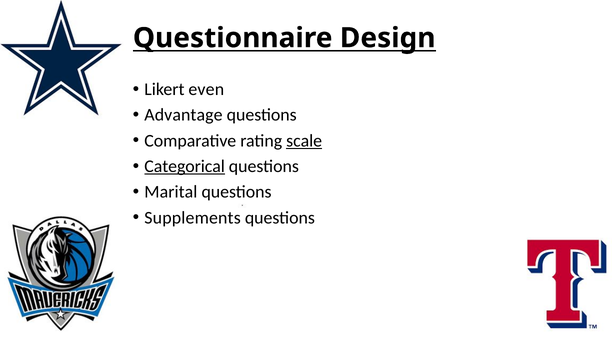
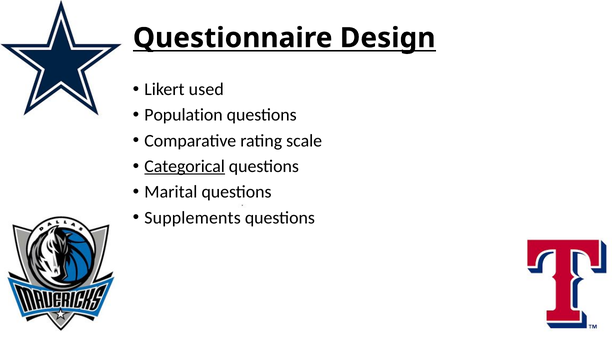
even: even -> used (206, 89)
Advantage: Advantage -> Population (184, 115)
scale underline: present -> none (304, 141)
